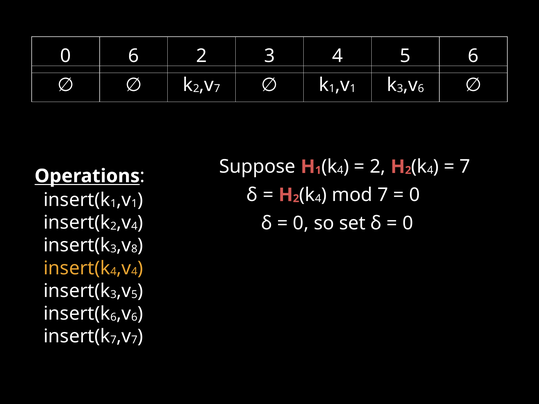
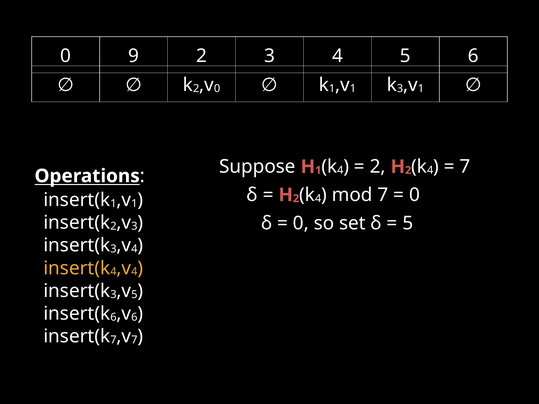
0 6: 6 -> 9 (134, 56)
7: 7 -> 0 (217, 89)
6: 6 -> 1 (421, 89)
4: 4 -> 3 (134, 226)
0: 0 -> 5 (408, 223)
8: 8 -> 4 (134, 249)
